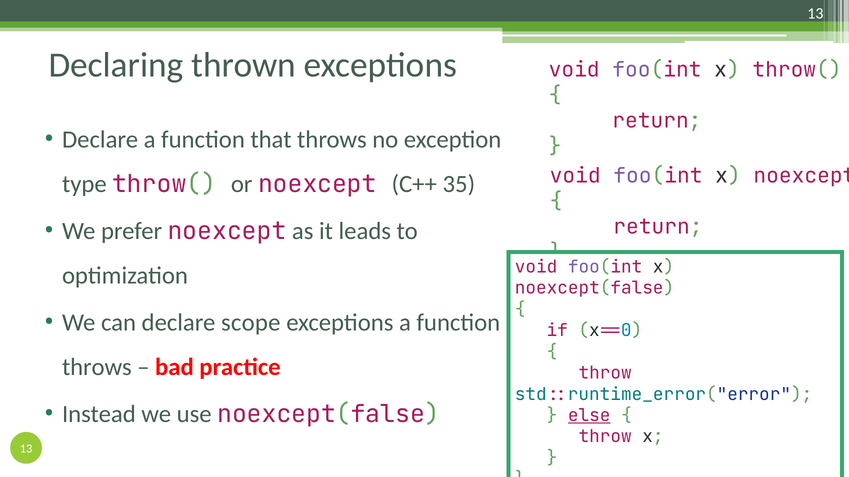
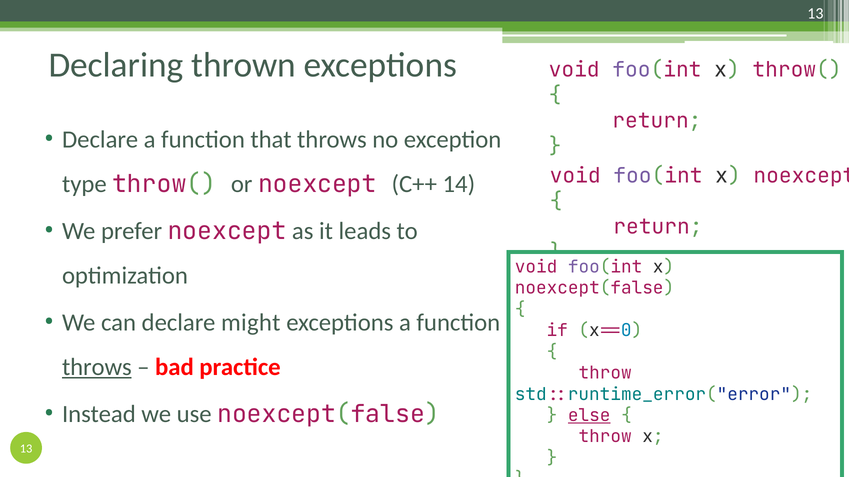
35: 35 -> 14 (459, 184)
scope: scope -> might (251, 323)
throws underline: none -> present (97, 368)
